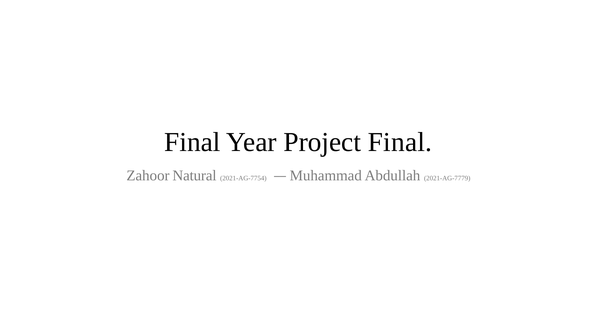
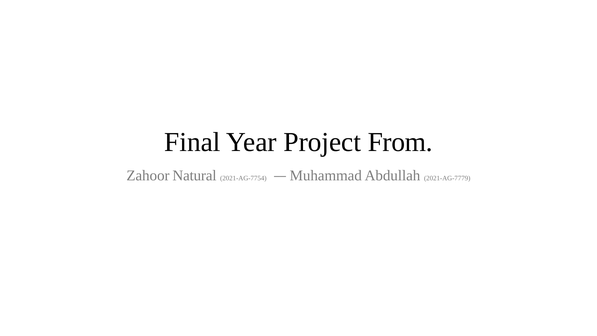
Project Final: Final -> From (400, 142)
